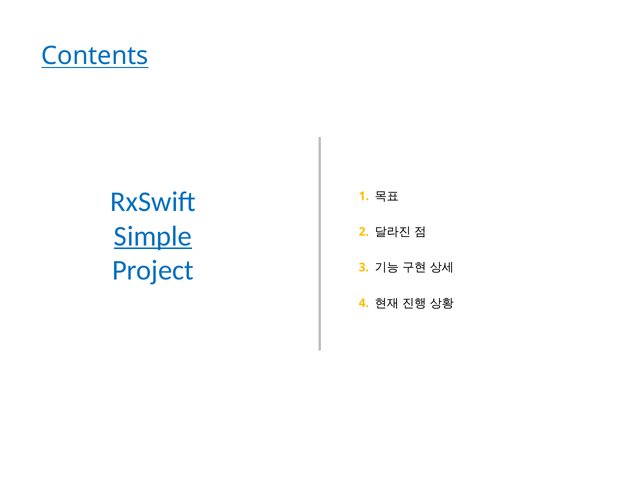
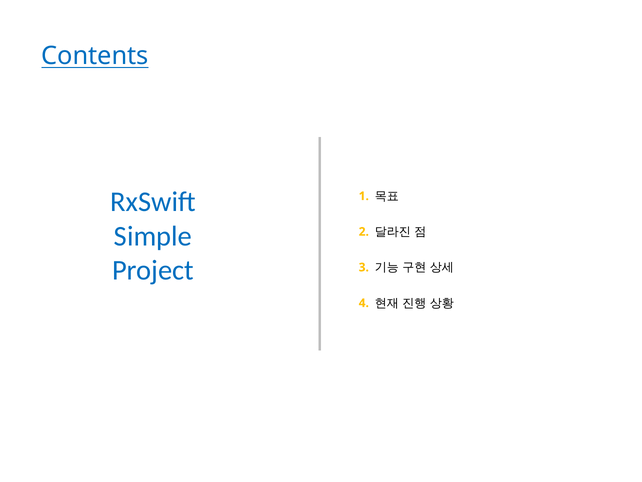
Simple underline: present -> none (153, 236)
